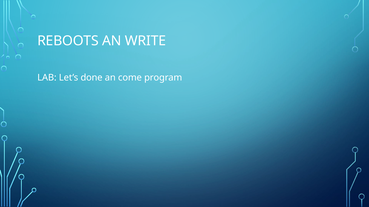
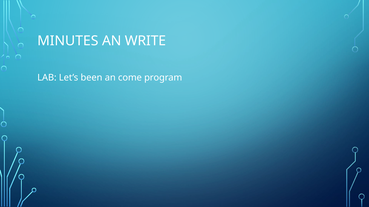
REBOOTS: REBOOTS -> MINUTES (68, 41)
done: done -> been (91, 78)
